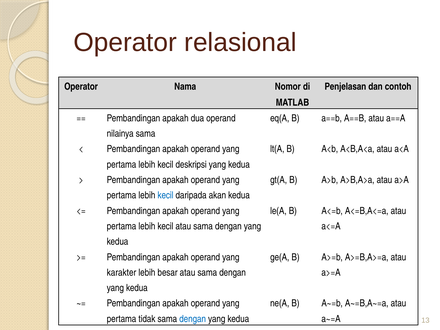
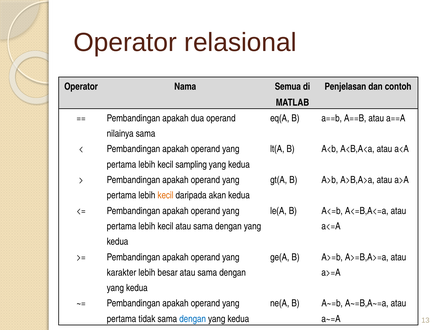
Nomor: Nomor -> Semua (288, 87)
deskripsi: deskripsi -> sampling (191, 164)
kecil colour: blue -> orange (165, 195)
